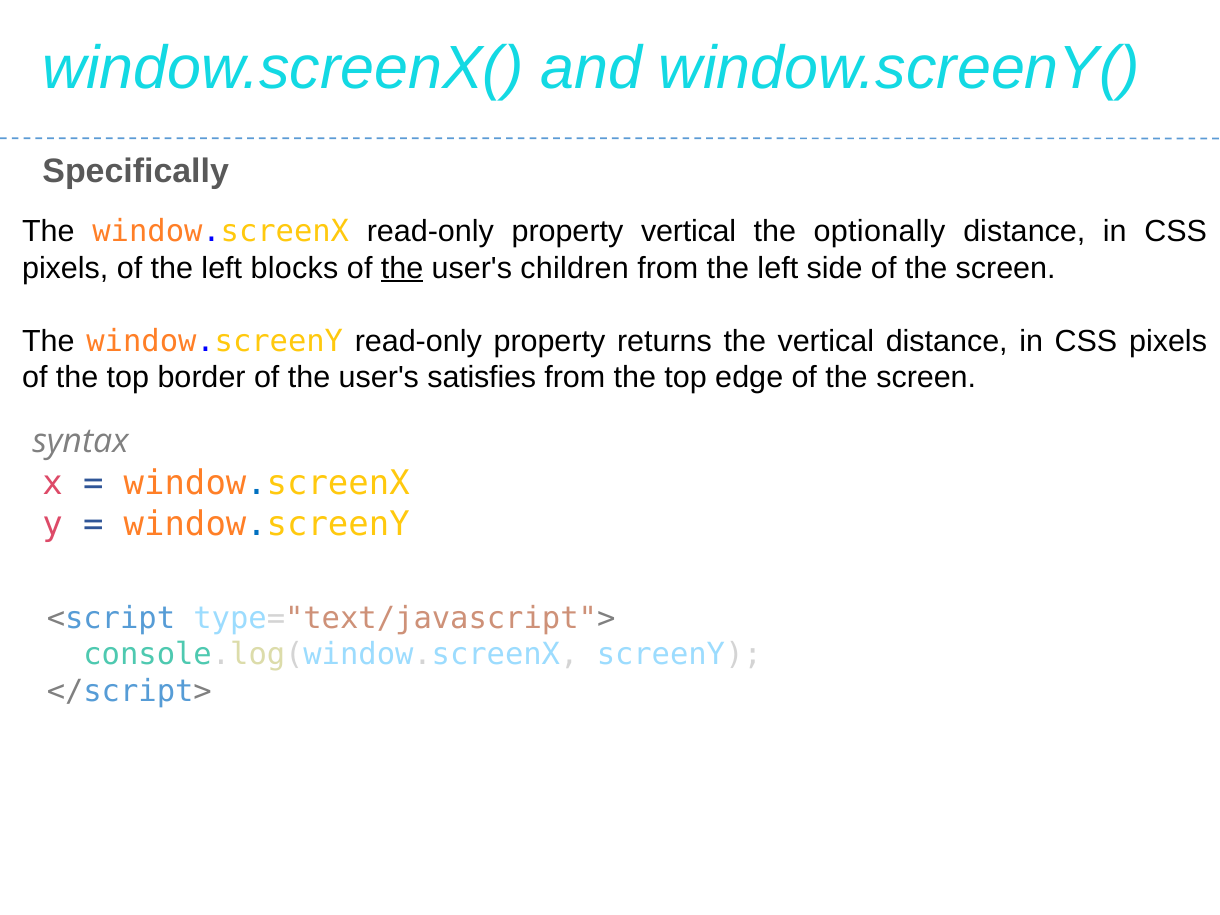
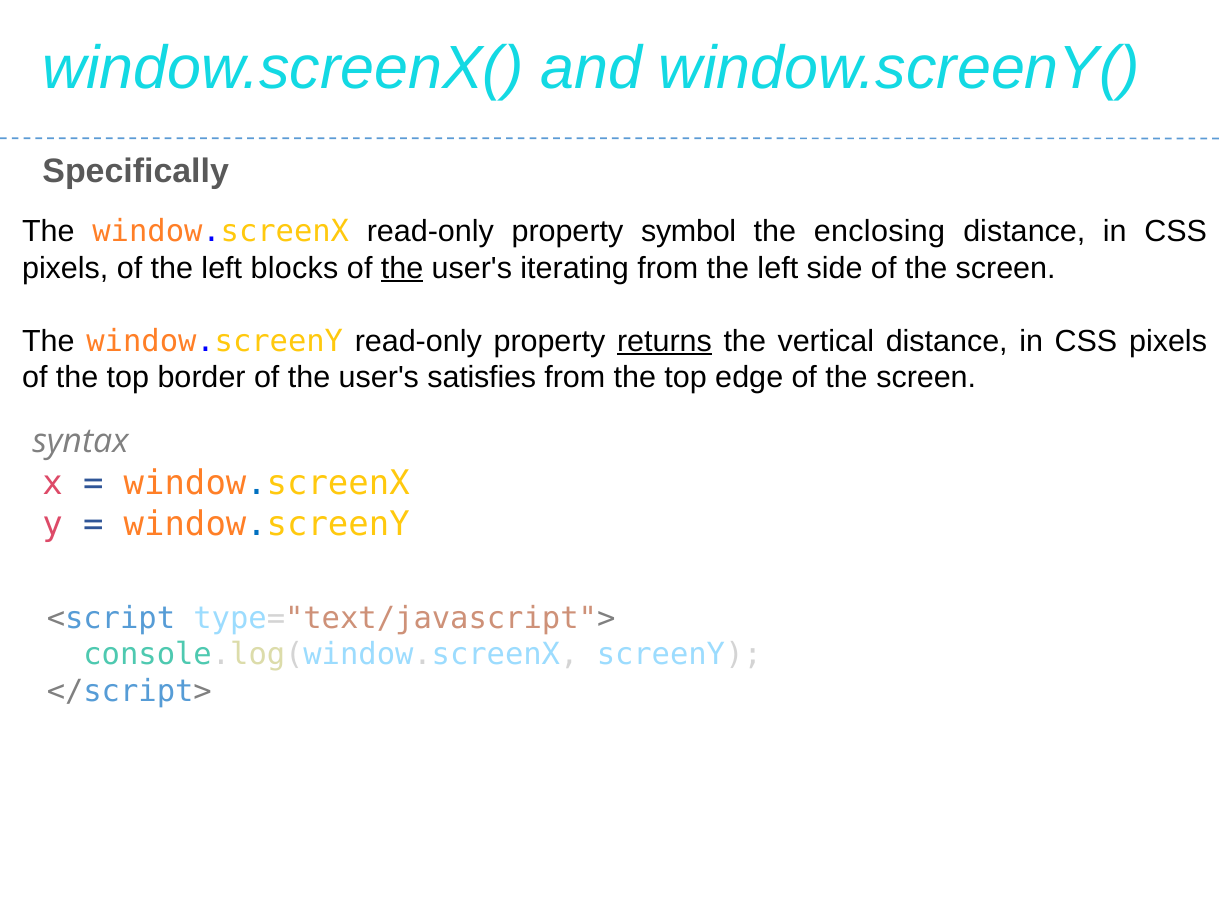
property vertical: vertical -> symbol (689, 231)
optionally: optionally -> enclosing (879, 231)
children: children -> iterating (575, 268)
returns underline: none -> present (664, 341)
